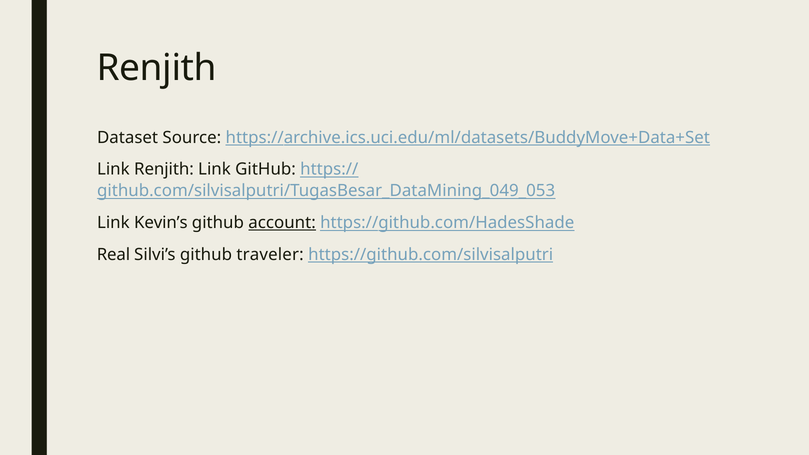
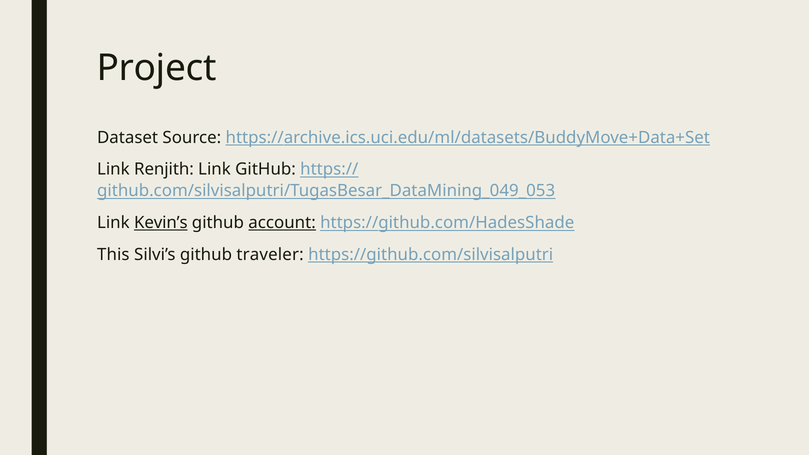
Renjith: Renjith -> Project (157, 68)
Kevin’s underline: none -> present (161, 223)
Real: Real -> This (113, 255)
